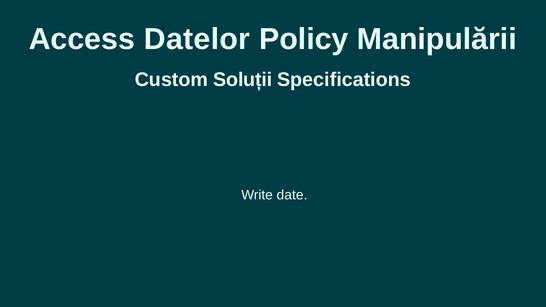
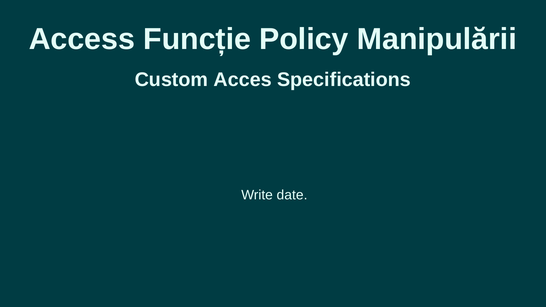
Datelor: Datelor -> Funcție (197, 39)
Soluții: Soluții -> Acces (243, 80)
